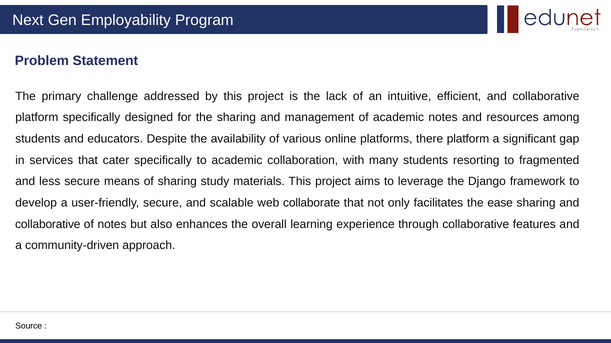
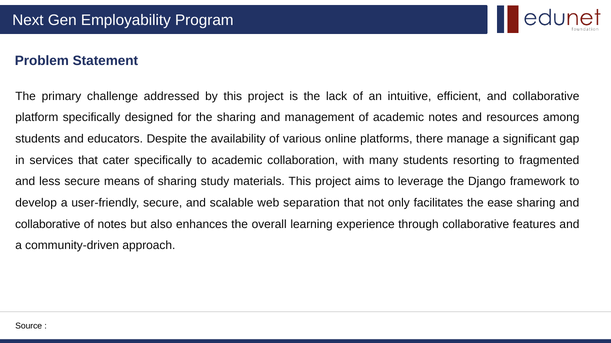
there platform: platform -> manage (468, 139)
collaborate: collaborate -> separation (311, 203)
